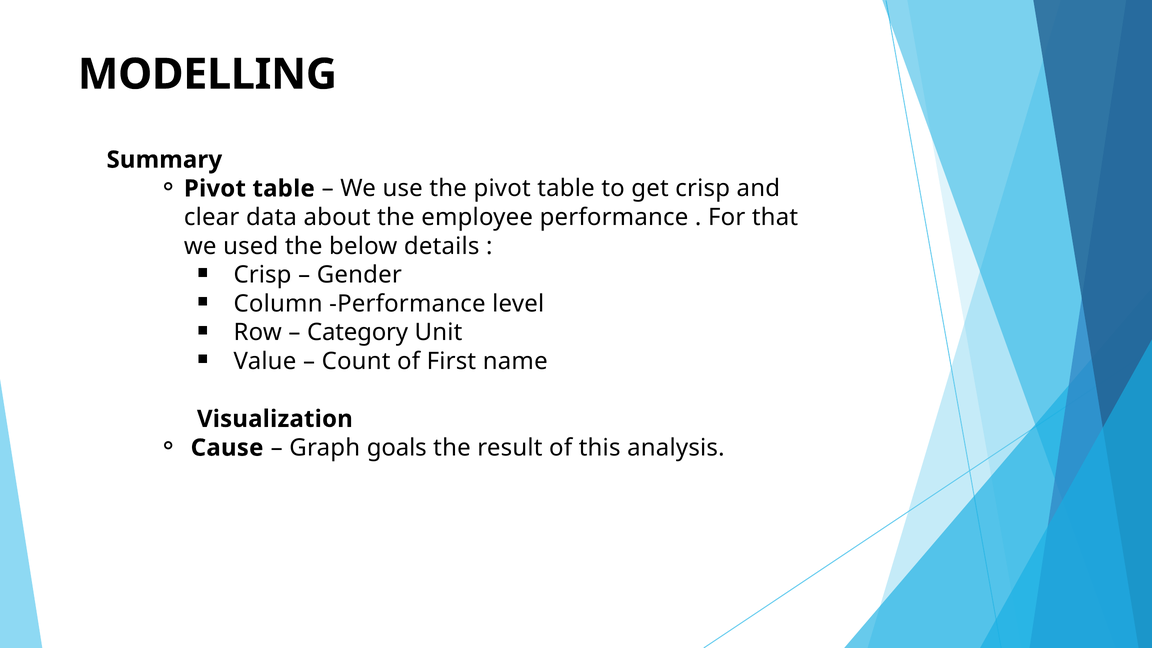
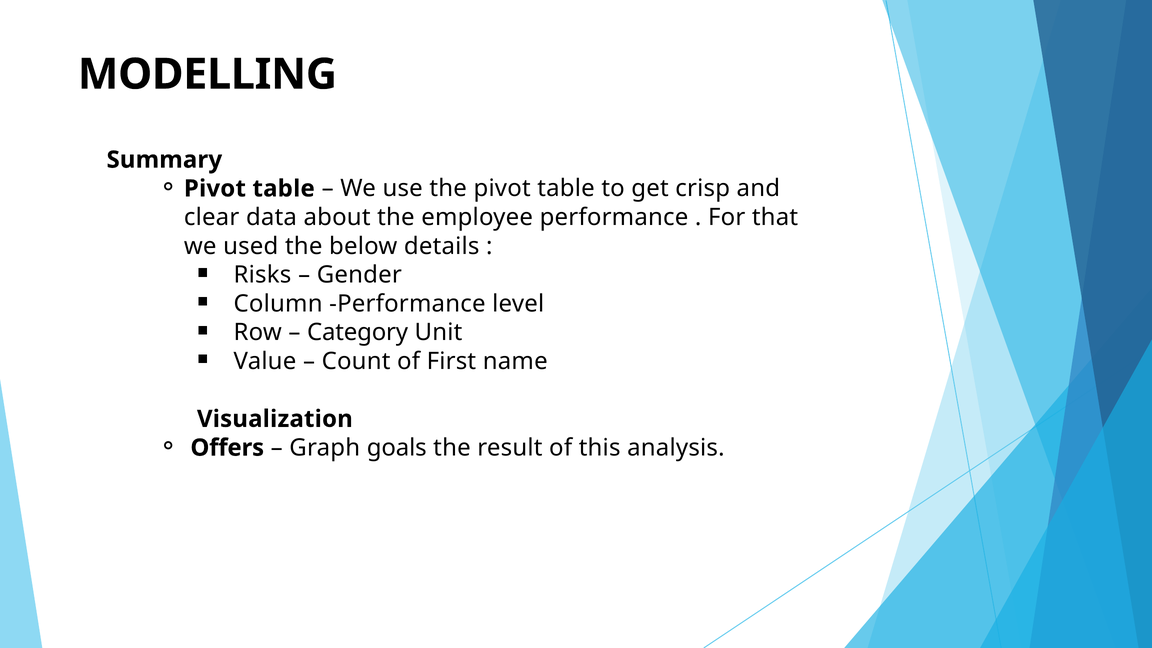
Crisp: Crisp -> Risks (262, 275)
Cause: Cause -> Offers (227, 448)
